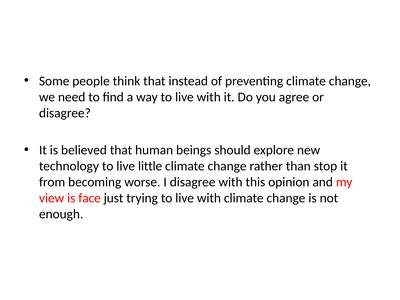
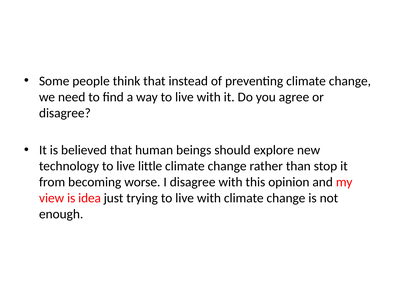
face: face -> idea (90, 198)
